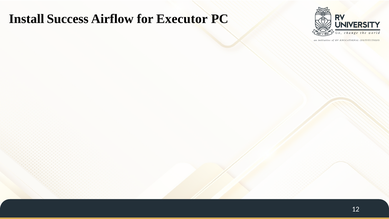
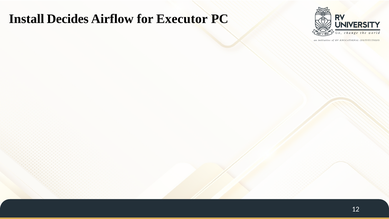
Success: Success -> Decides (68, 19)
